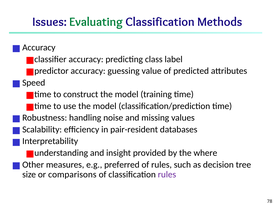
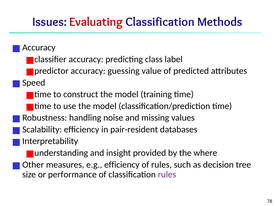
Evaluating colour: green -> red (96, 22)
e.g preferred: preferred -> efficiency (122, 165)
comparisons: comparisons -> performance (72, 175)
